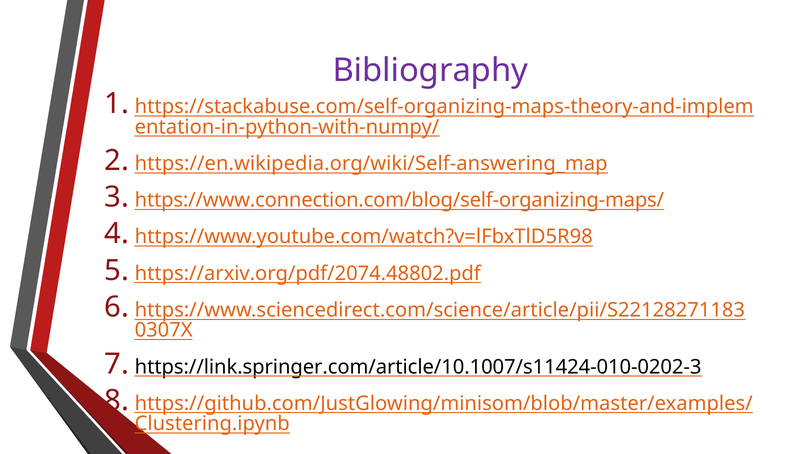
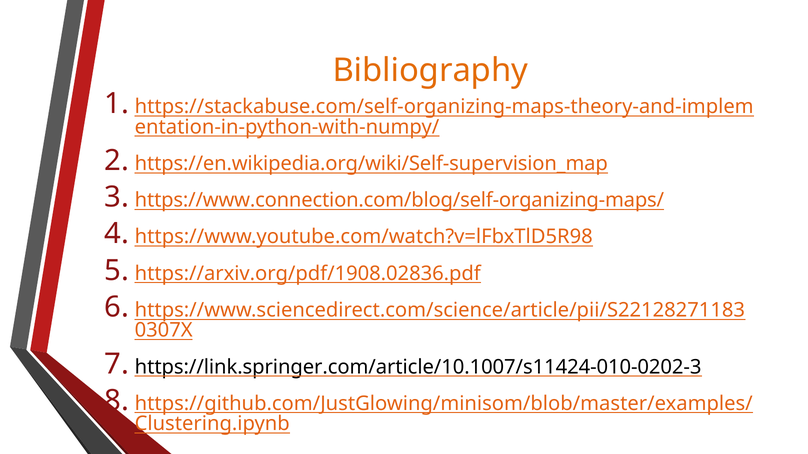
Bibliography colour: purple -> orange (430, 70)
https://en.wikipedia.org/wiki/Self-answering_map: https://en.wikipedia.org/wiki/Self-answering_map -> https://en.wikipedia.org/wiki/Self-supervision_map (371, 164)
https://arxiv.org/pdf/2074.48802.pdf: https://arxiv.org/pdf/2074.48802.pdf -> https://arxiv.org/pdf/1908.02836.pdf (308, 274)
